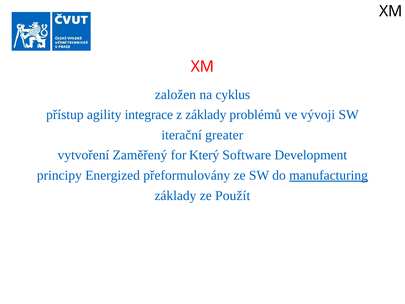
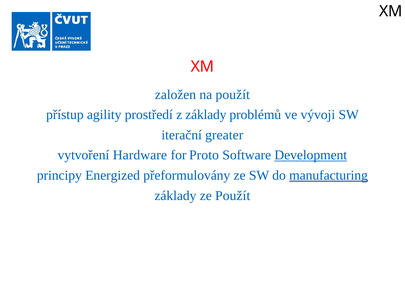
na cyklus: cyklus -> použít (233, 94)
integrace: integrace -> prostředí (149, 115)
Zaměřený: Zaměřený -> Hardware (140, 155)
Který: Který -> Proto (204, 155)
Development underline: none -> present (311, 155)
